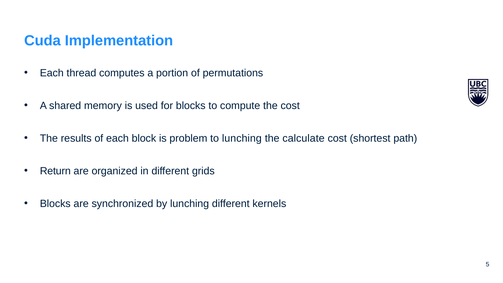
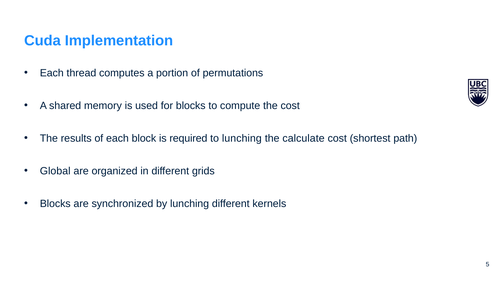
problem: problem -> required (188, 138)
Return: Return -> Global (55, 171)
